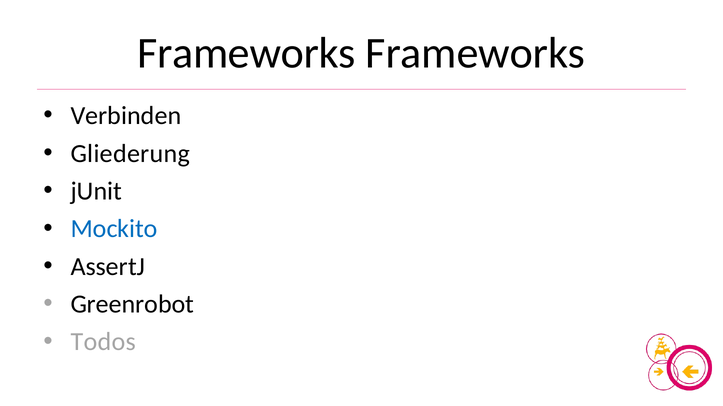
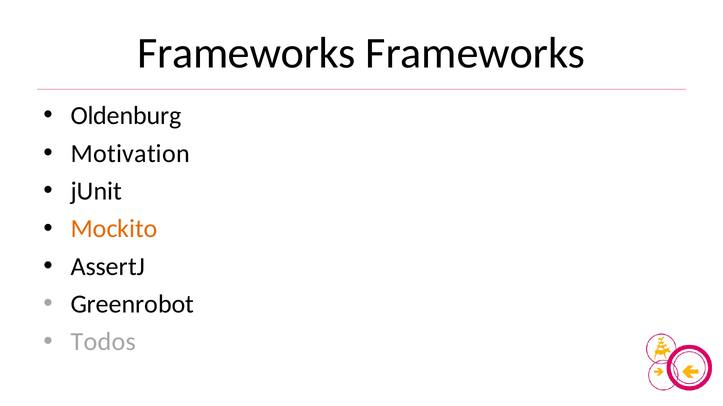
Verbinden: Verbinden -> Oldenburg (126, 116)
Gliederung: Gliederung -> Motivation (130, 154)
Mockito colour: blue -> orange (114, 229)
